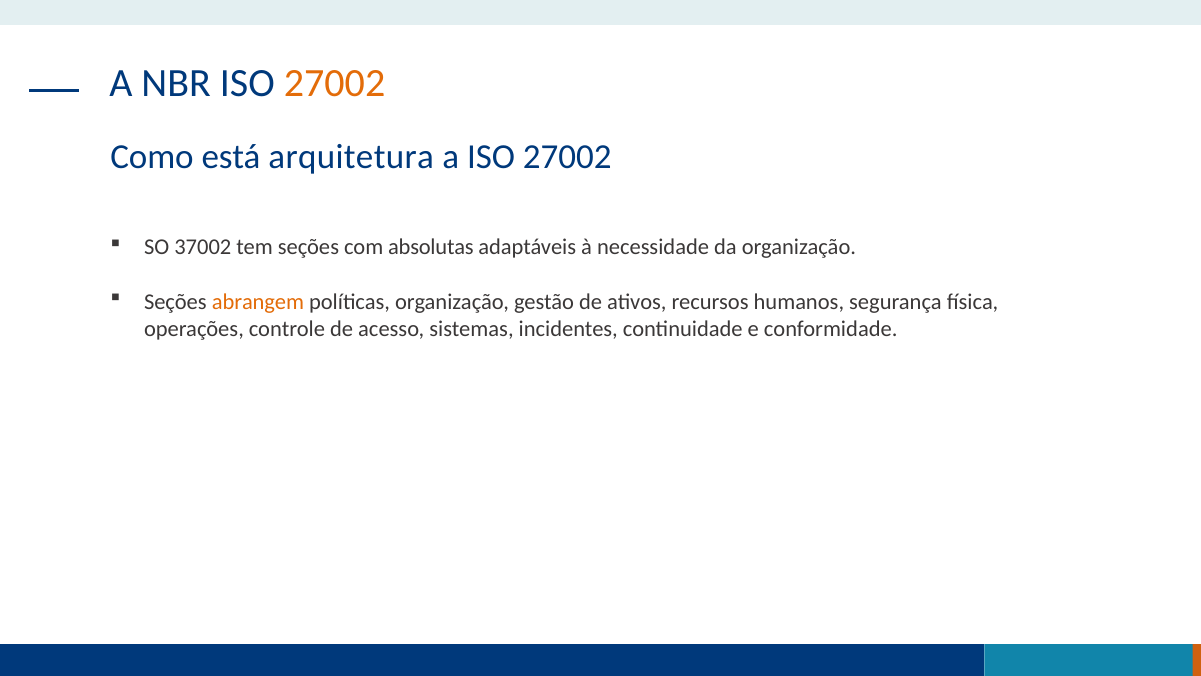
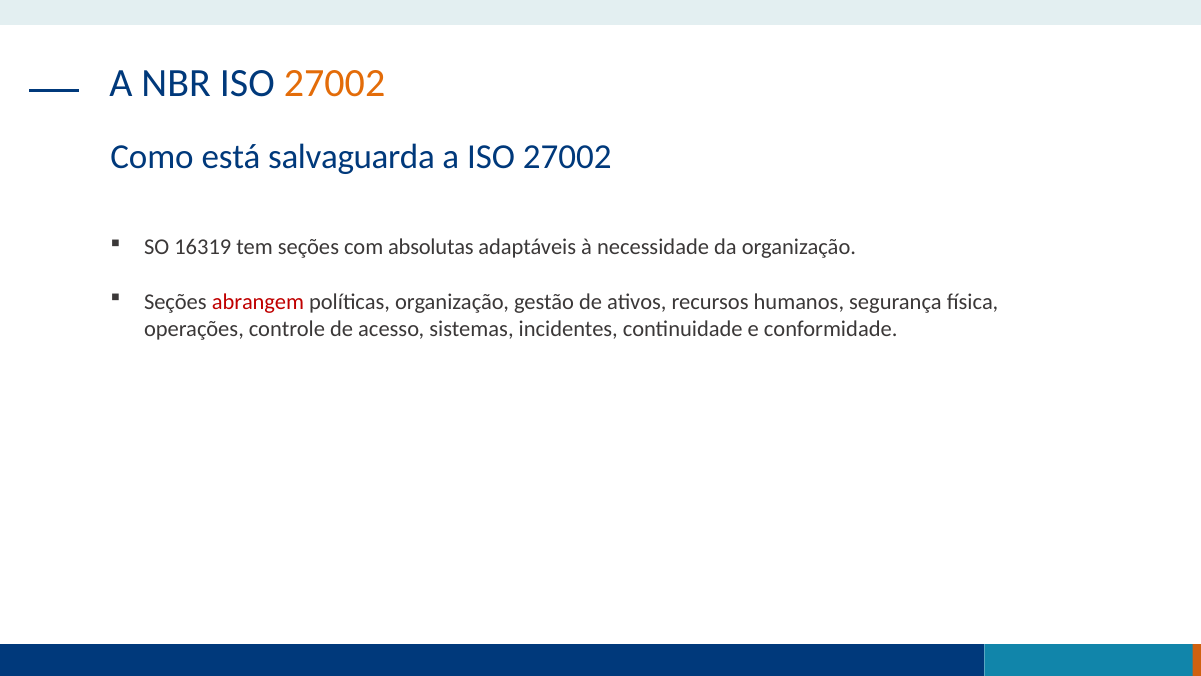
arquitetura: arquitetura -> salvaguarda (351, 157)
37002: 37002 -> 16319 (203, 247)
abrangem colour: orange -> red (258, 301)
